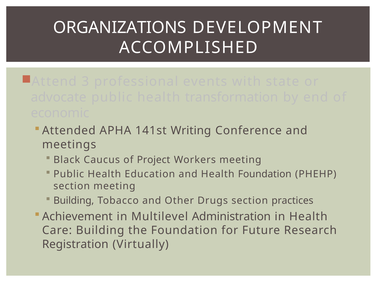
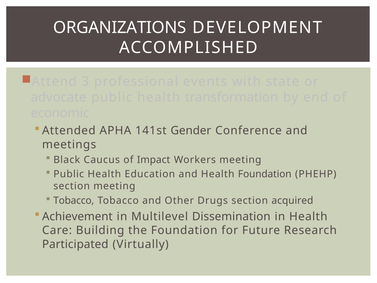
Writing: Writing -> Gender (191, 131)
Project: Project -> Impact (154, 160)
Building: Building -> Tobacco (74, 200)
practices: practices -> acquired (292, 200)
Administration: Administration -> Dissemination (231, 216)
Registration: Registration -> Participated (75, 244)
